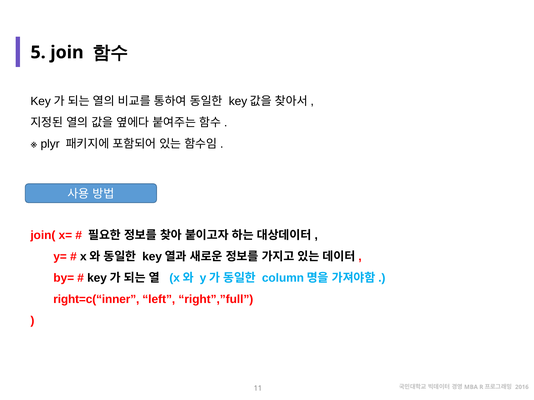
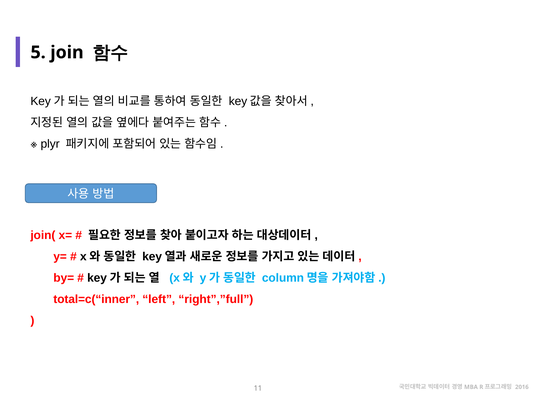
right=c(“inner: right=c(“inner -> total=c(“inner (96, 300)
